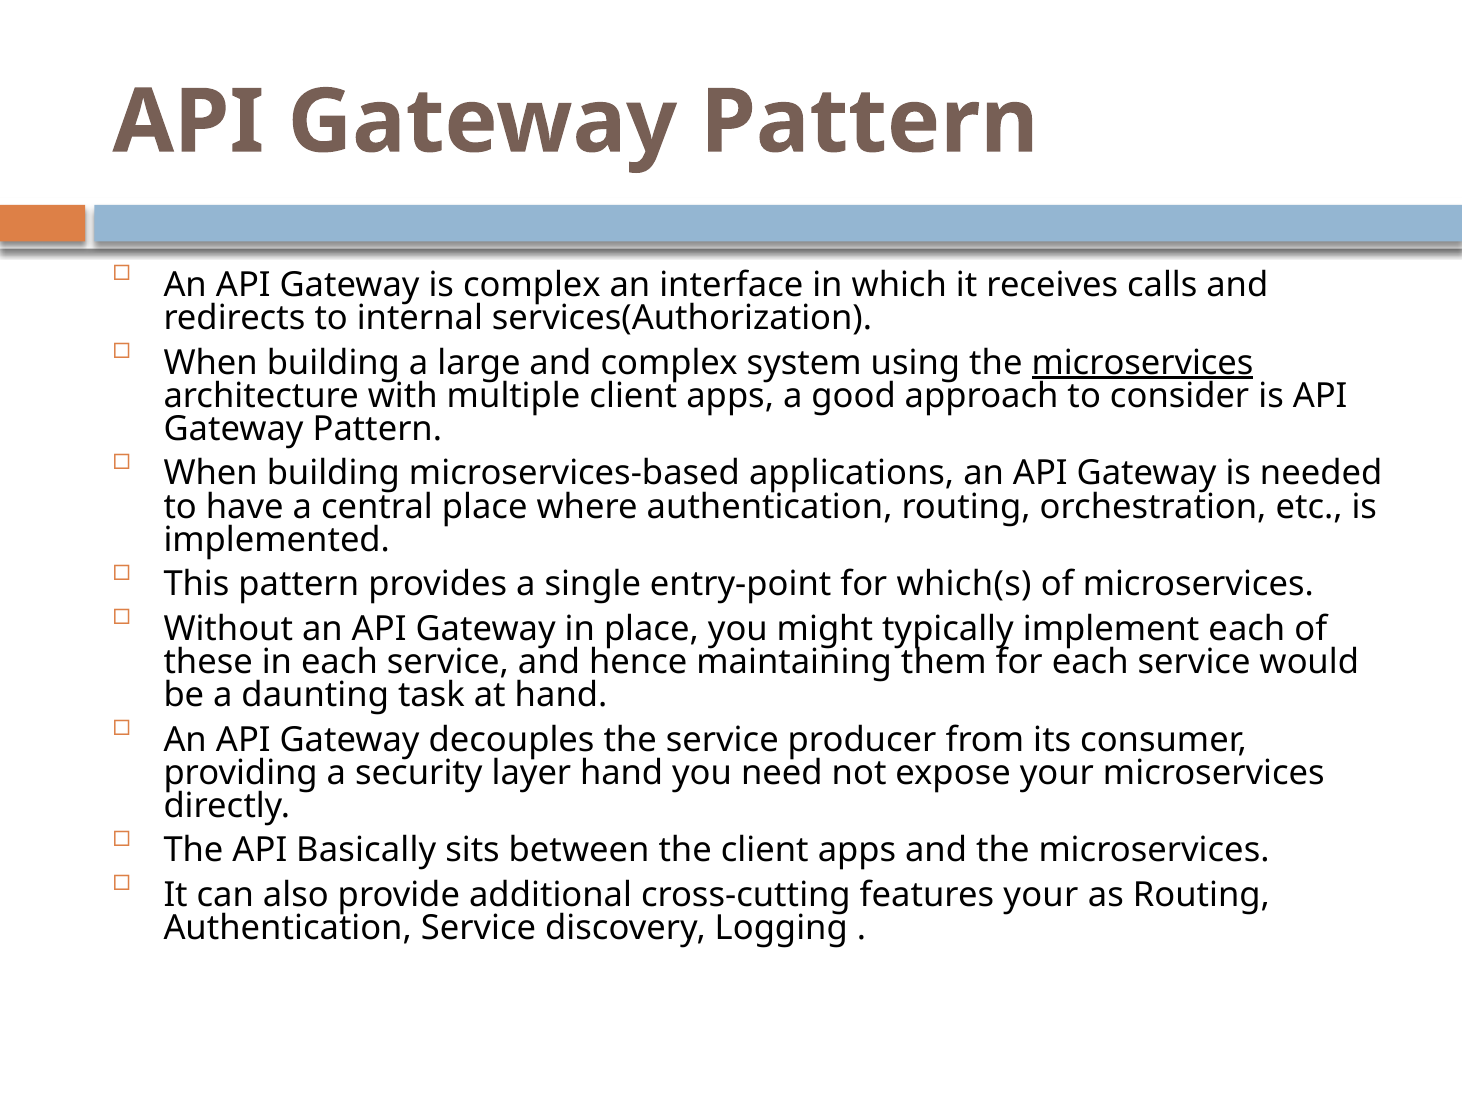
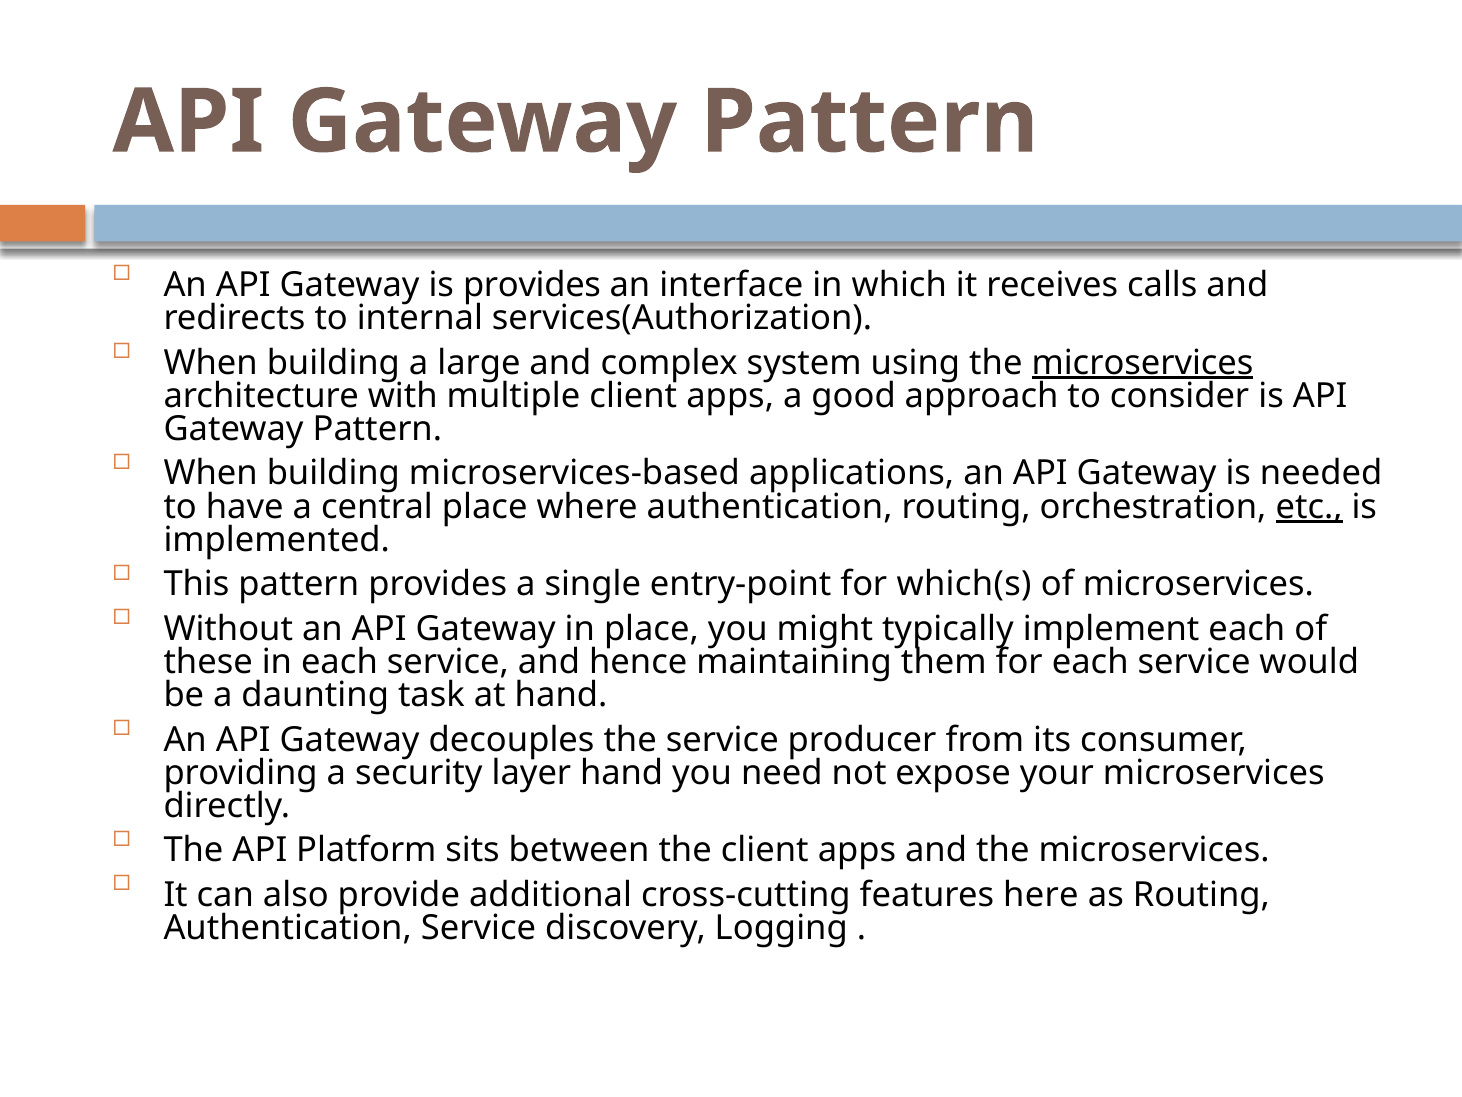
is complex: complex -> provides (532, 285)
etc underline: none -> present (1309, 506)
Basically: Basically -> Platform (366, 850)
features your: your -> here (1041, 895)
